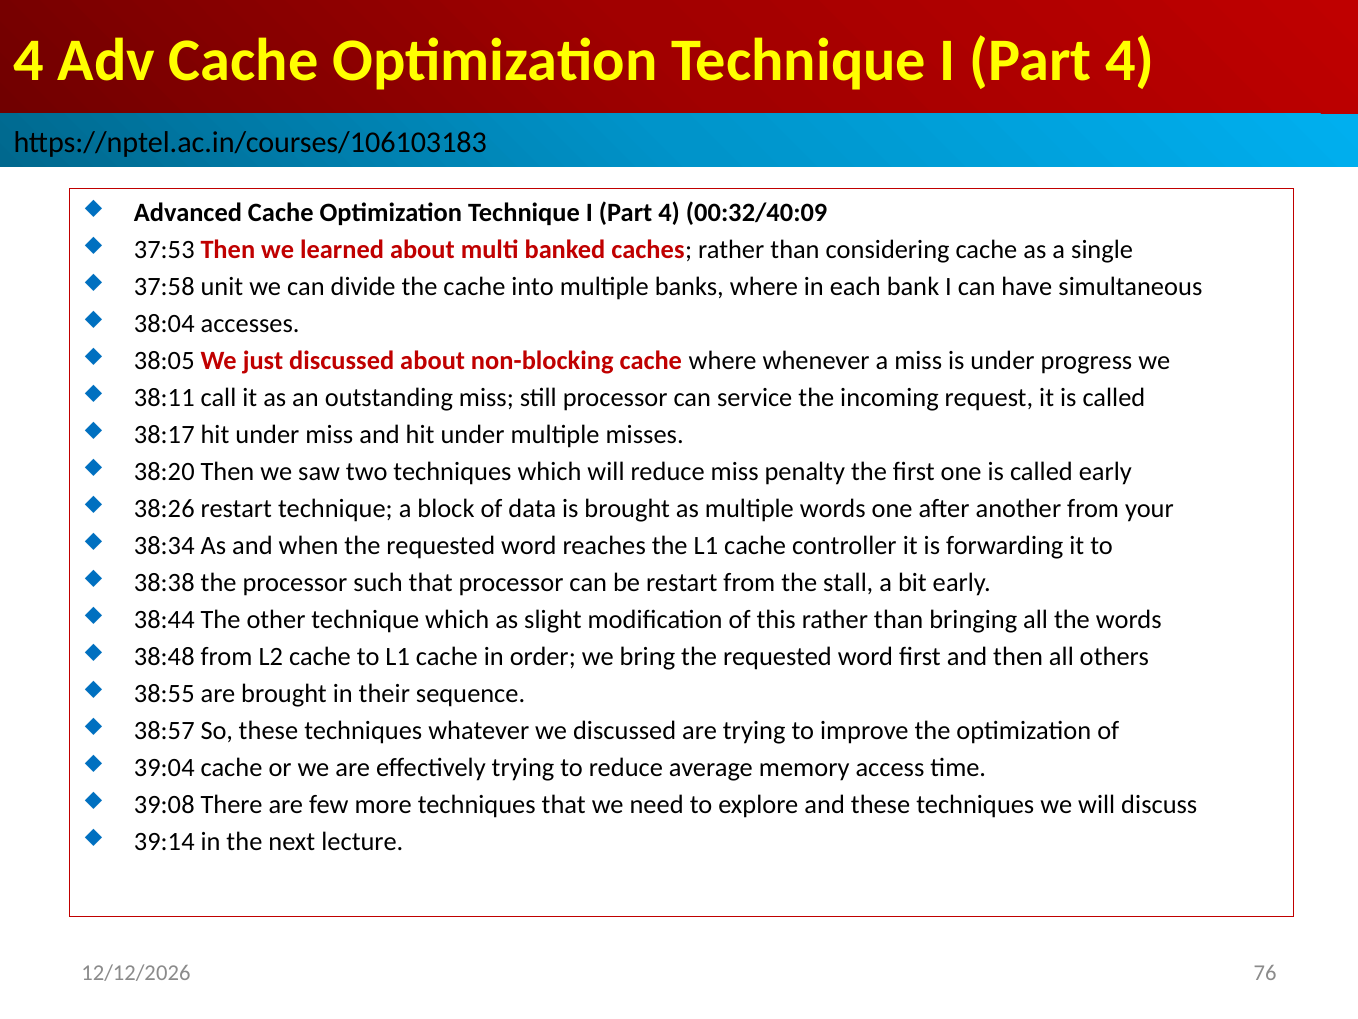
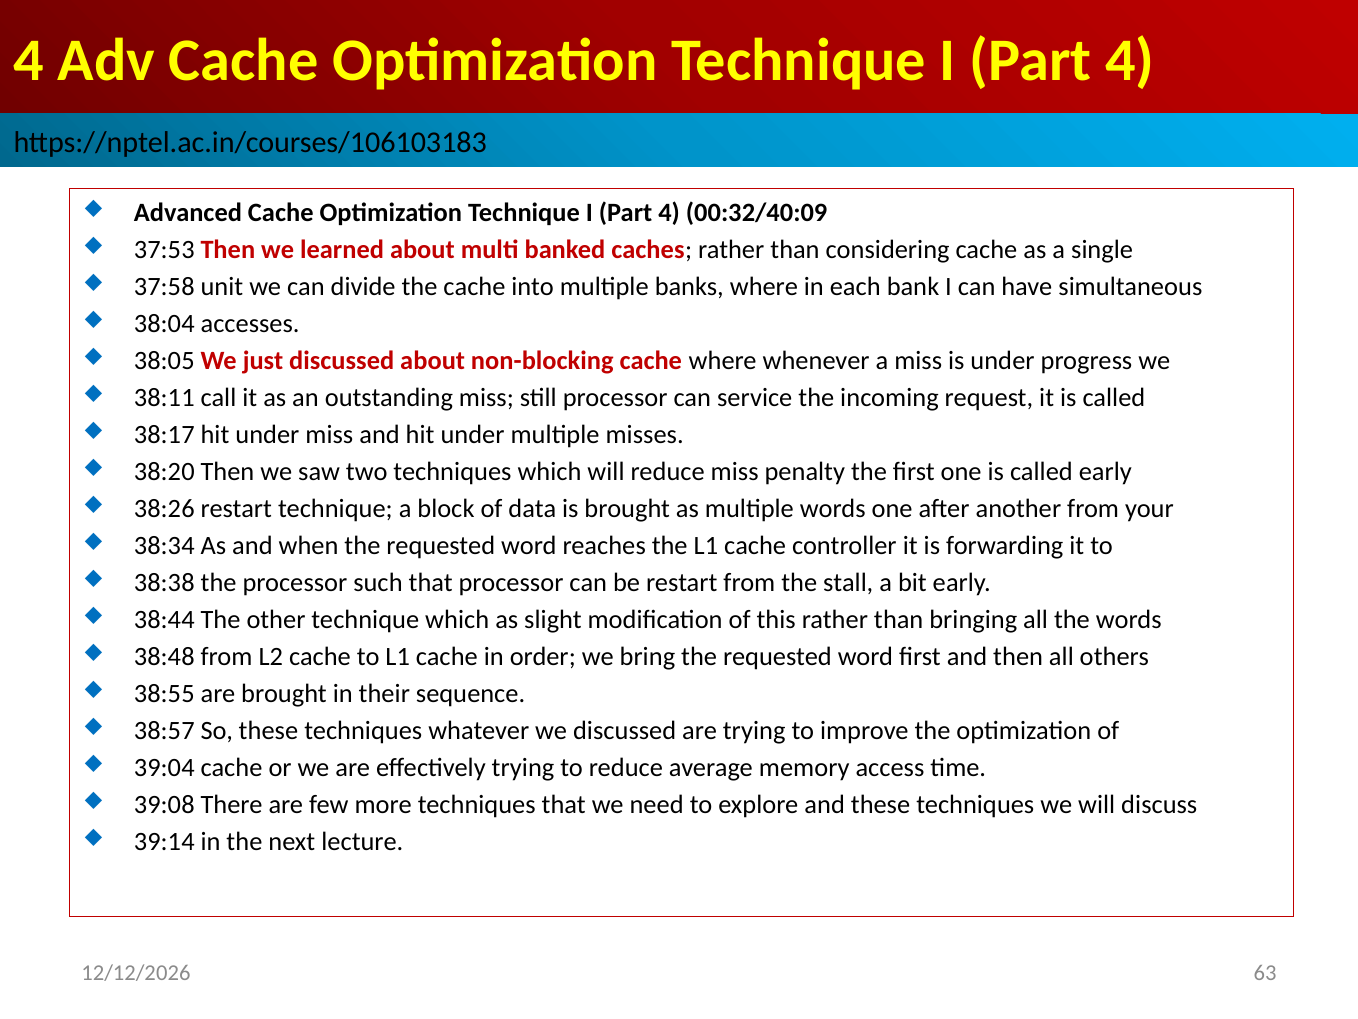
76: 76 -> 63 (1265, 972)
